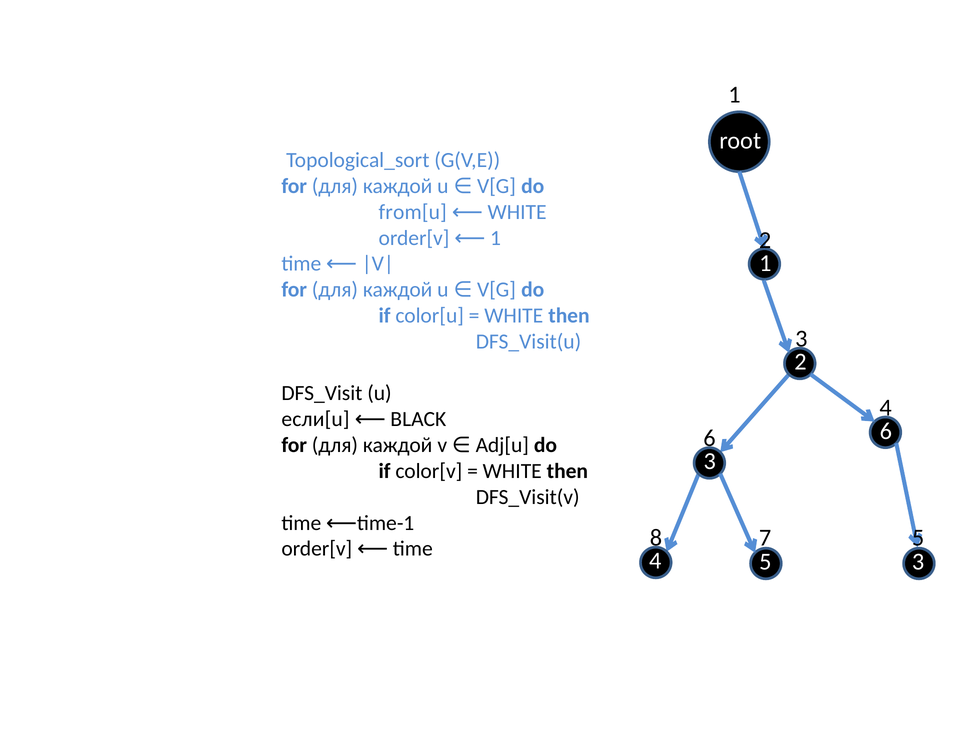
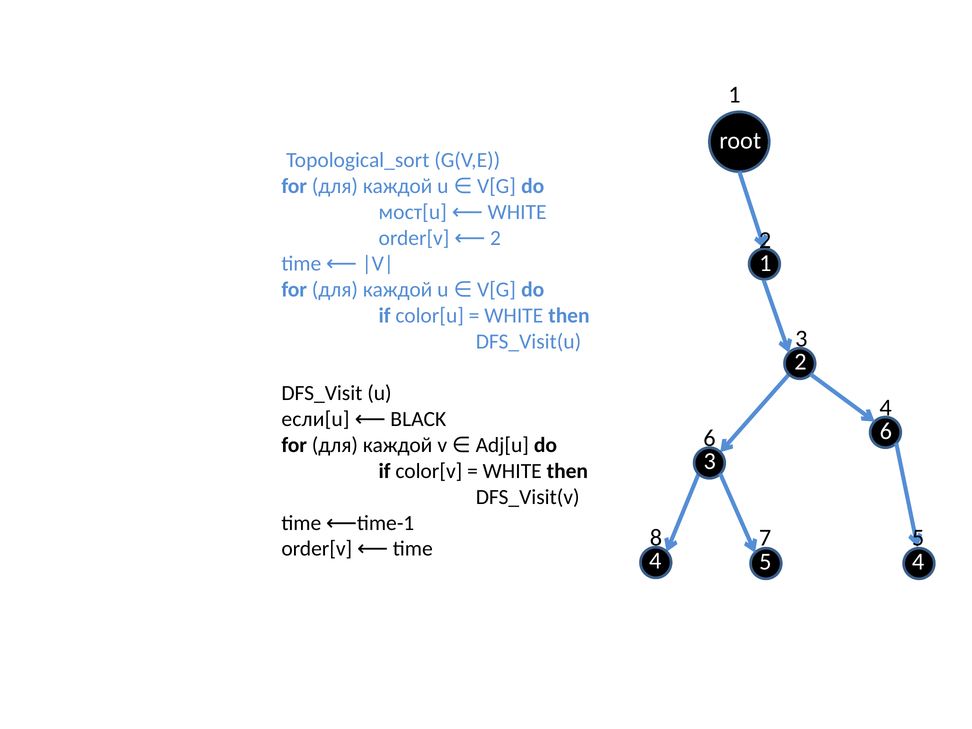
from[u: from[u -> мост[u (413, 212)
order[v 1: 1 -> 2 (495, 238)
4 3: 3 -> 4 (918, 562)
